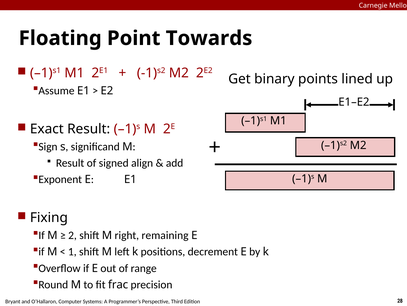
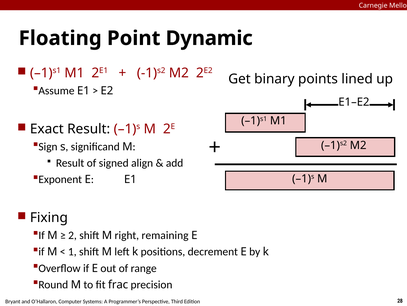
Towards: Towards -> Dynamic (209, 38)
